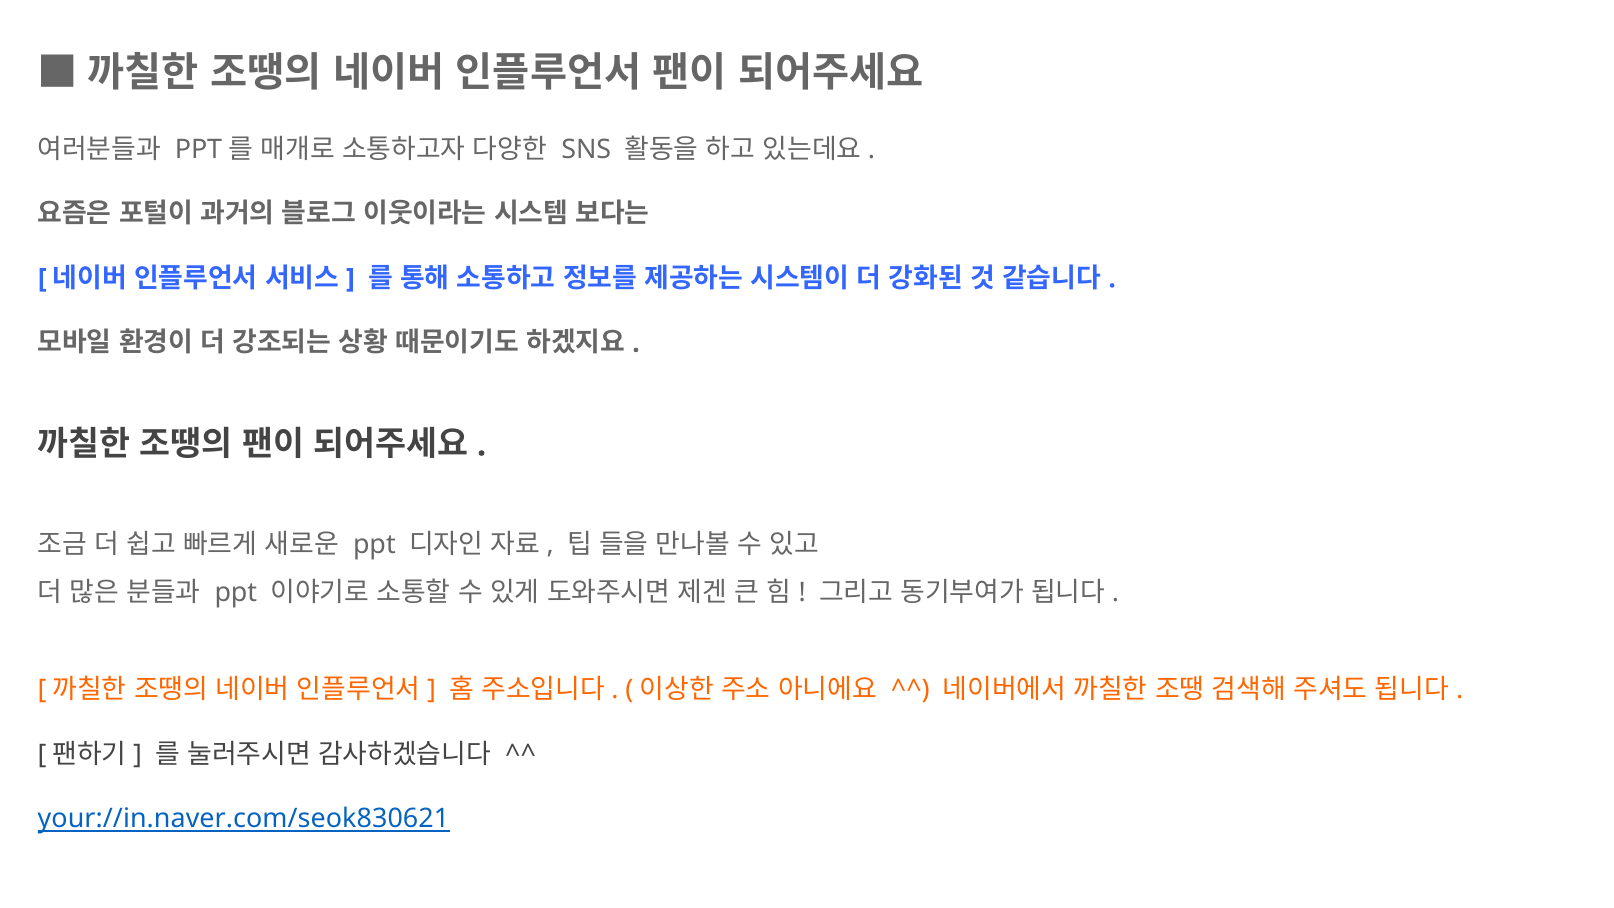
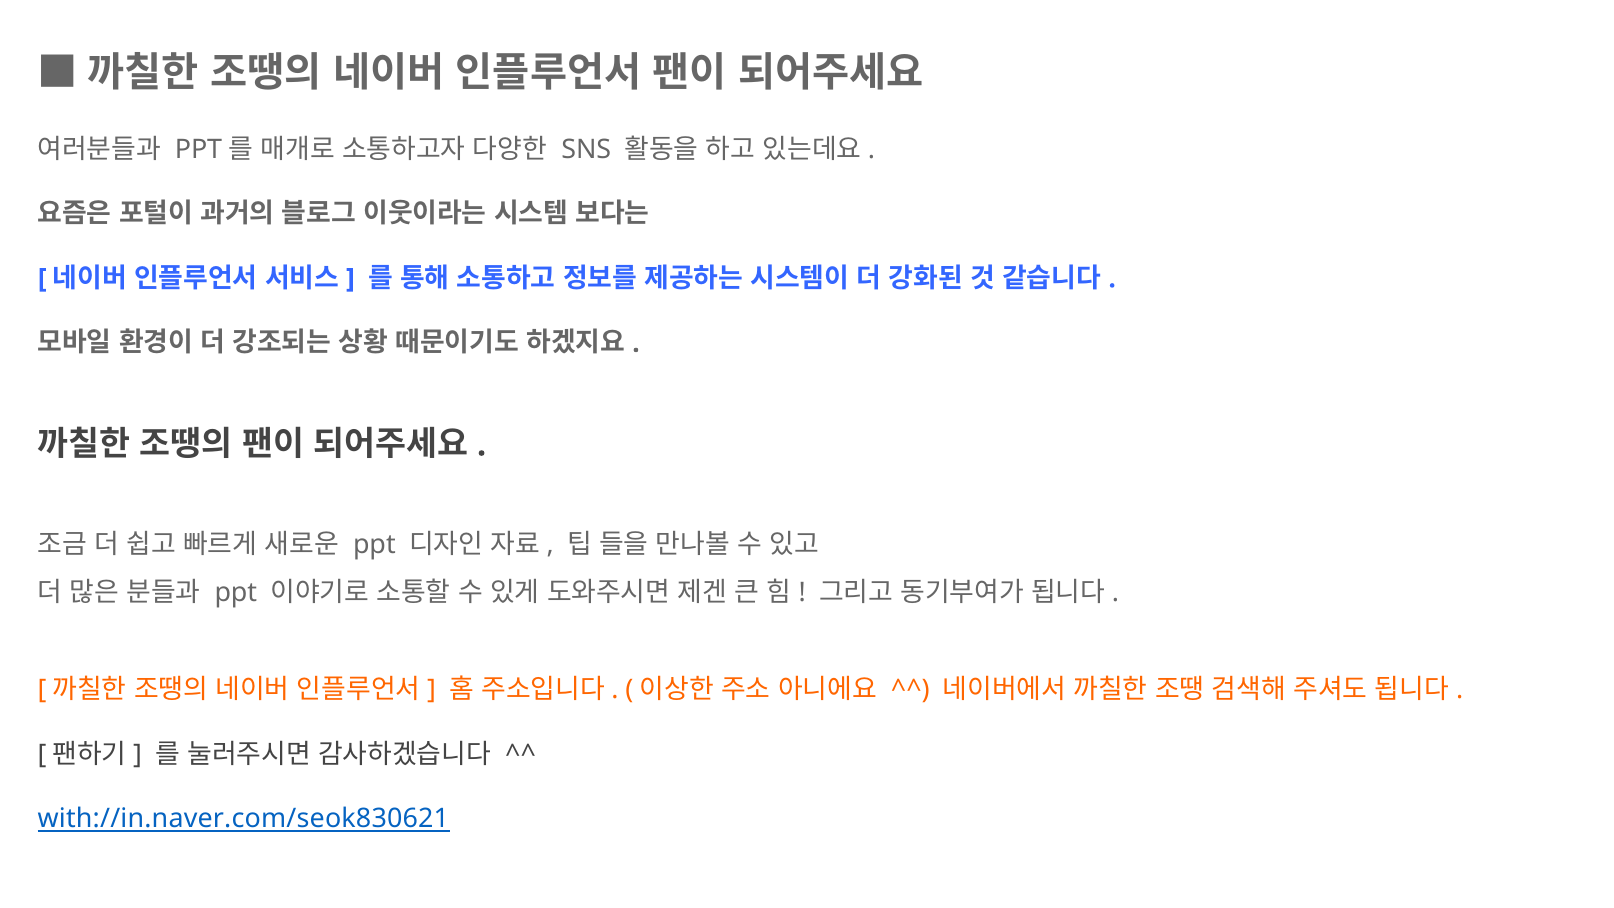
your://in.naver.com/seok830621: your://in.naver.com/seok830621 -> with://in.naver.com/seok830621 (243, 819)
